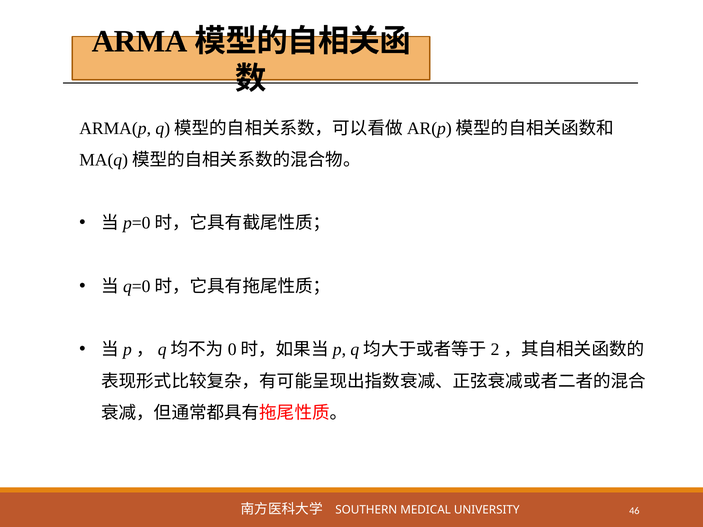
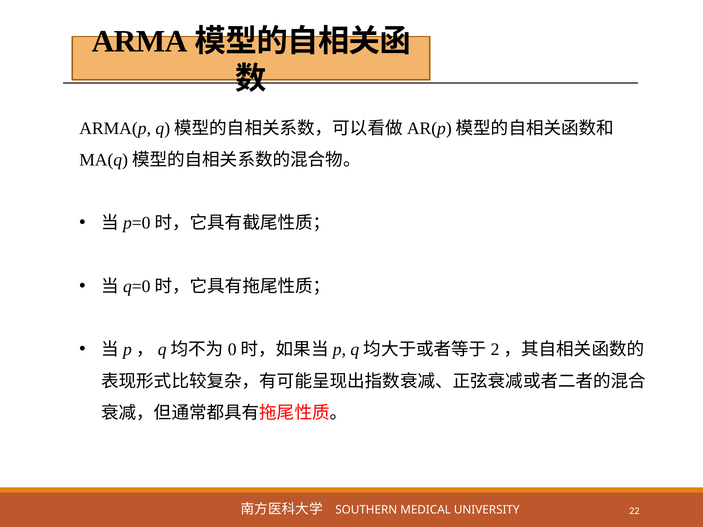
46: 46 -> 22 (634, 511)
